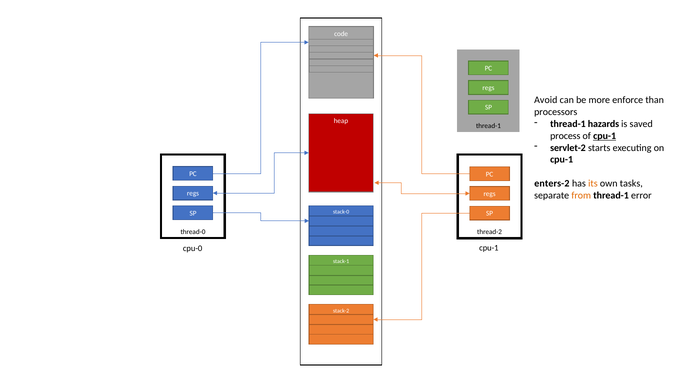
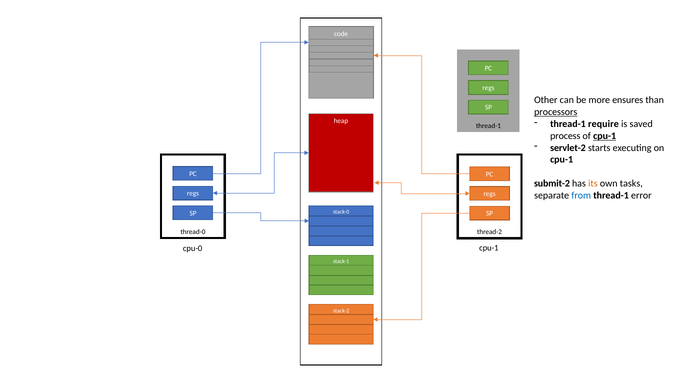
Avoid: Avoid -> Other (546, 100)
enforce: enforce -> ensures (628, 100)
processors underline: none -> present (556, 112)
hazards: hazards -> require (603, 124)
enters-2: enters-2 -> submit-2 (552, 183)
from colour: orange -> blue (581, 195)
